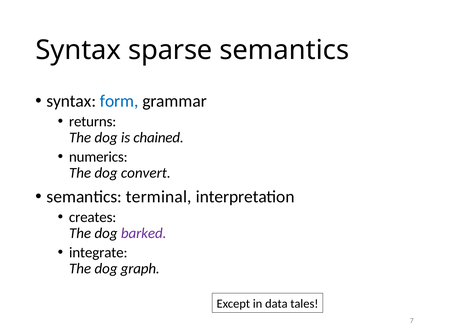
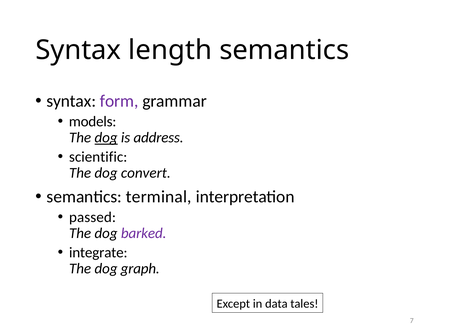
sparse: sparse -> length (170, 50)
form colour: blue -> purple (119, 101)
returns: returns -> models (93, 122)
dog underline: none -> present (106, 138)
chained: chained -> address (159, 138)
numerics: numerics -> scientific (98, 157)
creates: creates -> passed (92, 218)
